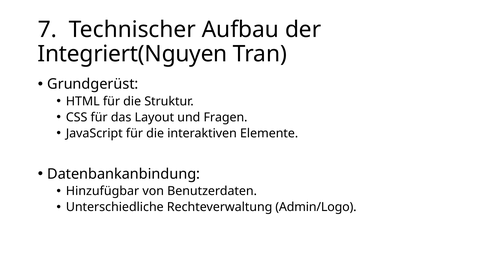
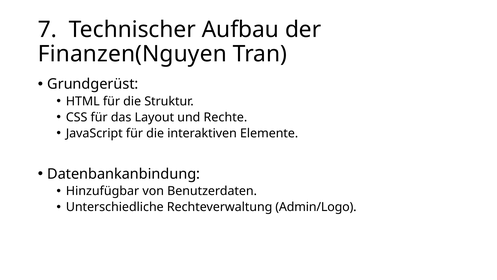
Integriert(Nguyen: Integriert(Nguyen -> Finanzen(Nguyen (132, 54)
Fragen: Fragen -> Rechte (225, 117)
